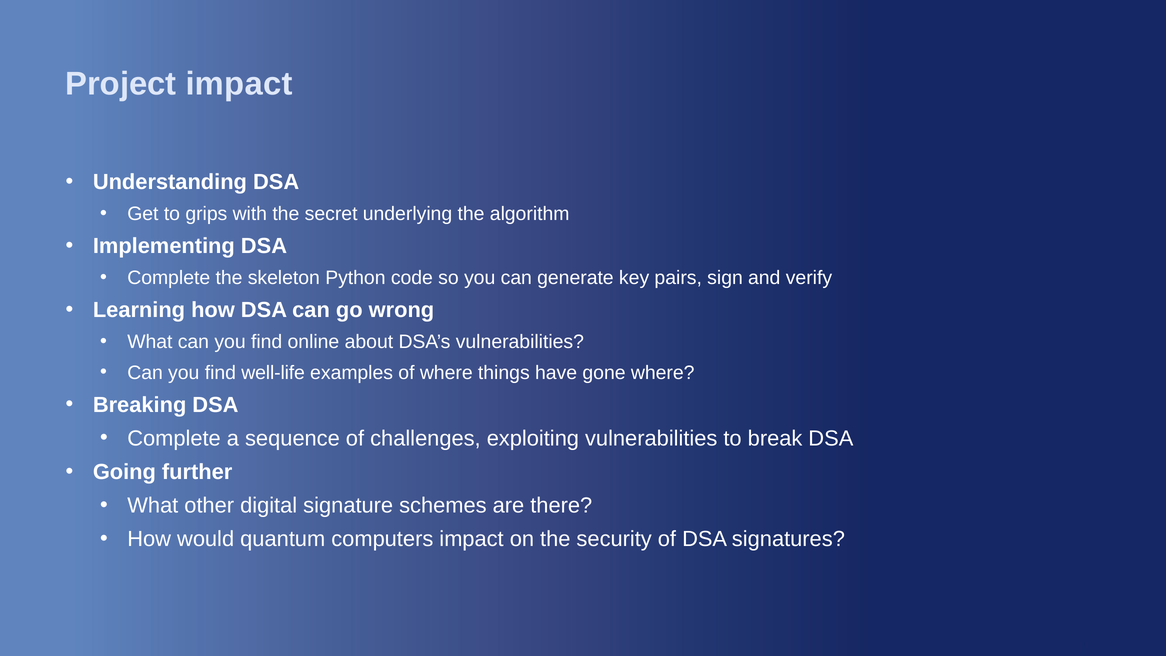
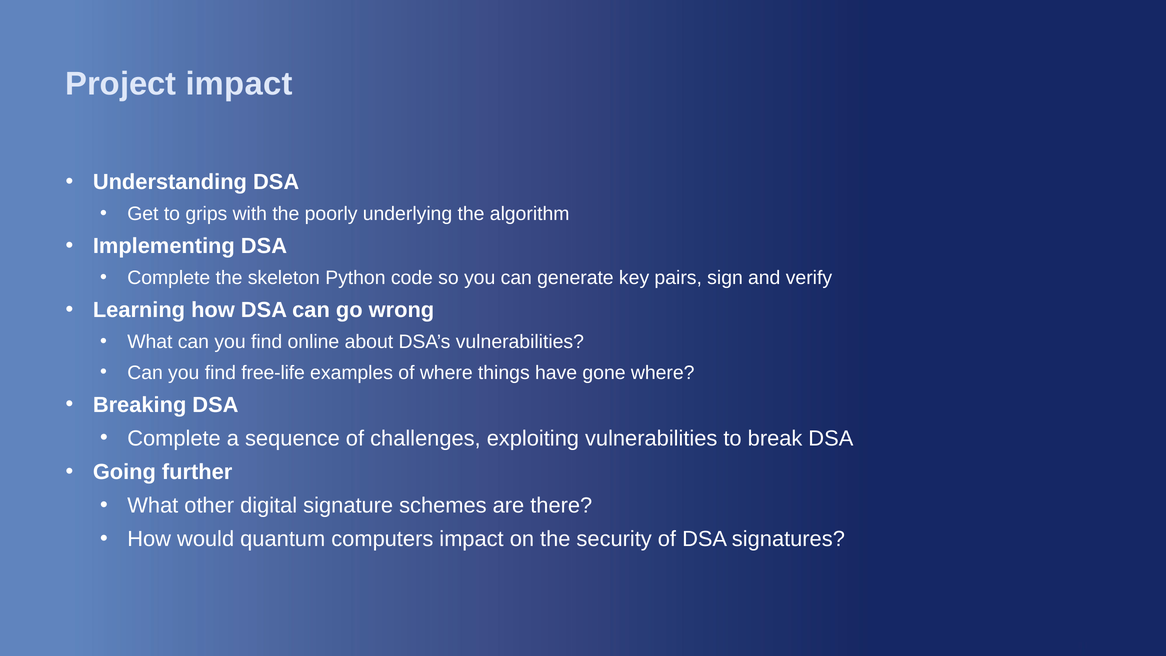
secret: secret -> poorly (331, 214)
well-life: well-life -> free-life (273, 373)
